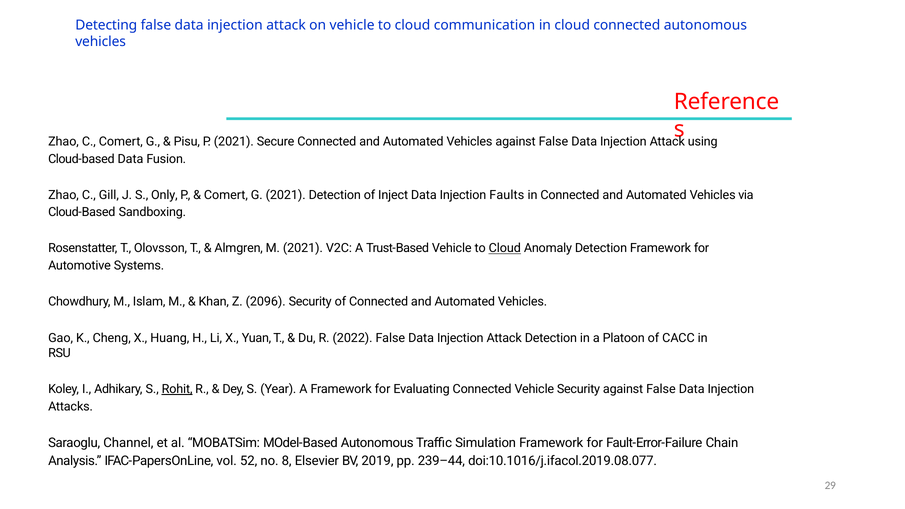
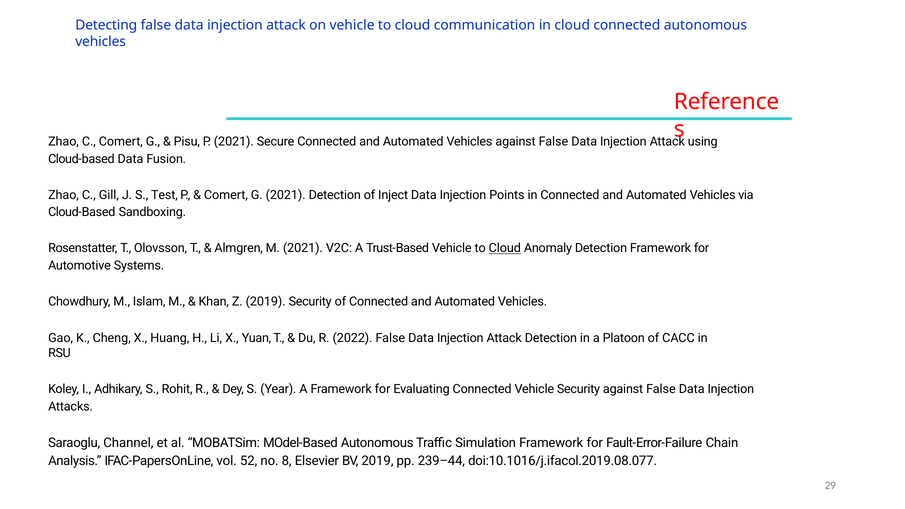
Only: Only -> Test (164, 195)
Faults: Faults -> Points (507, 195)
Z 2096: 2096 -> 2019 (266, 302)
Rohit underline: present -> none (177, 389)
